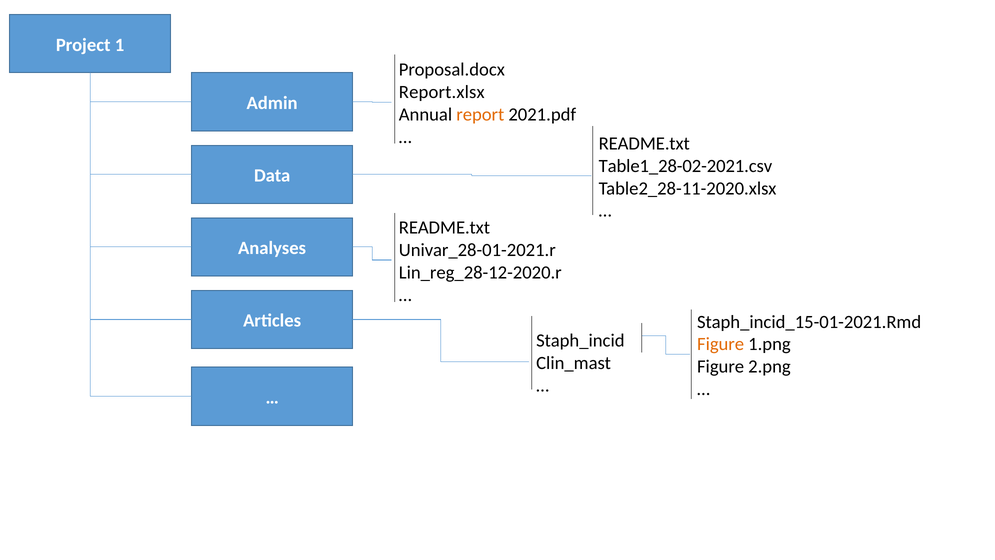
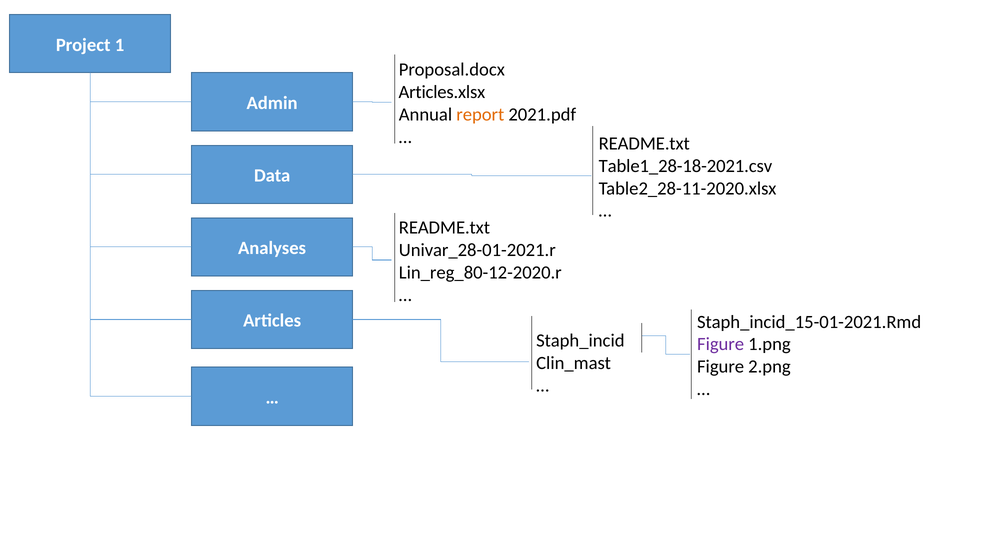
Report.xlsx: Report.xlsx -> Articles.xlsx (442, 92)
Table1_28-02-2021.csv: Table1_28-02-2021.csv -> Table1_28-18-2021.csv (685, 166)
Lin_reg_28-12-2020.r: Lin_reg_28-12-2020.r -> Lin_reg_80-12-2020.r (480, 272)
Figure colour: orange -> purple (721, 344)
